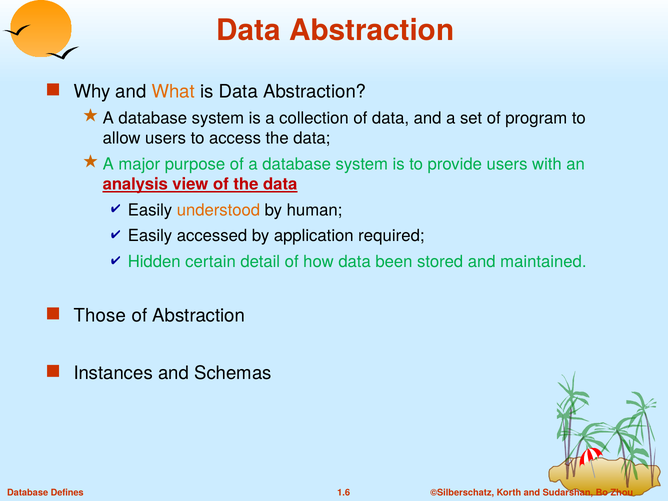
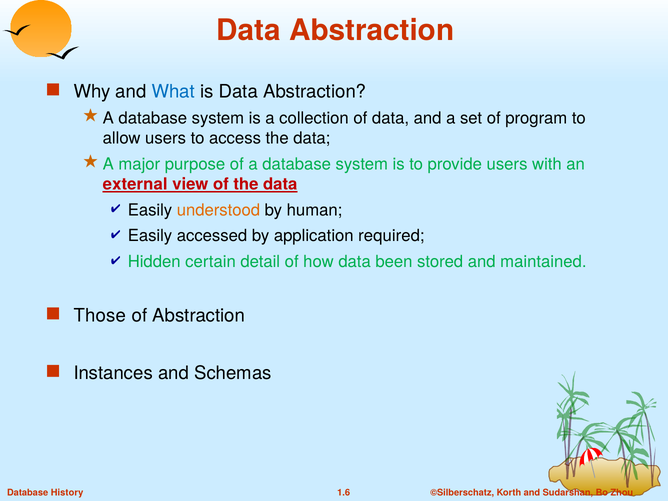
What colour: orange -> blue (173, 91)
analysis: analysis -> external (135, 184)
Defines: Defines -> History (67, 493)
